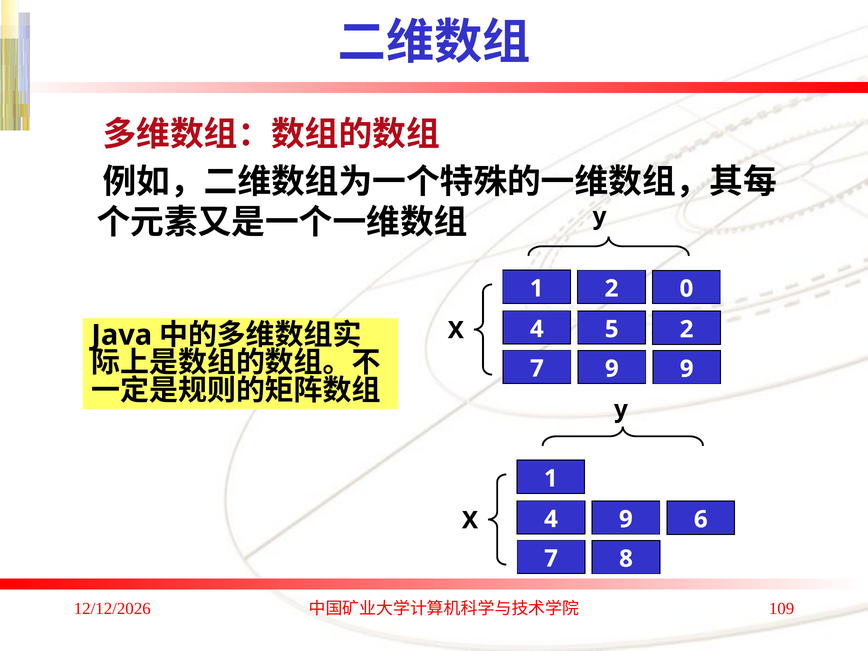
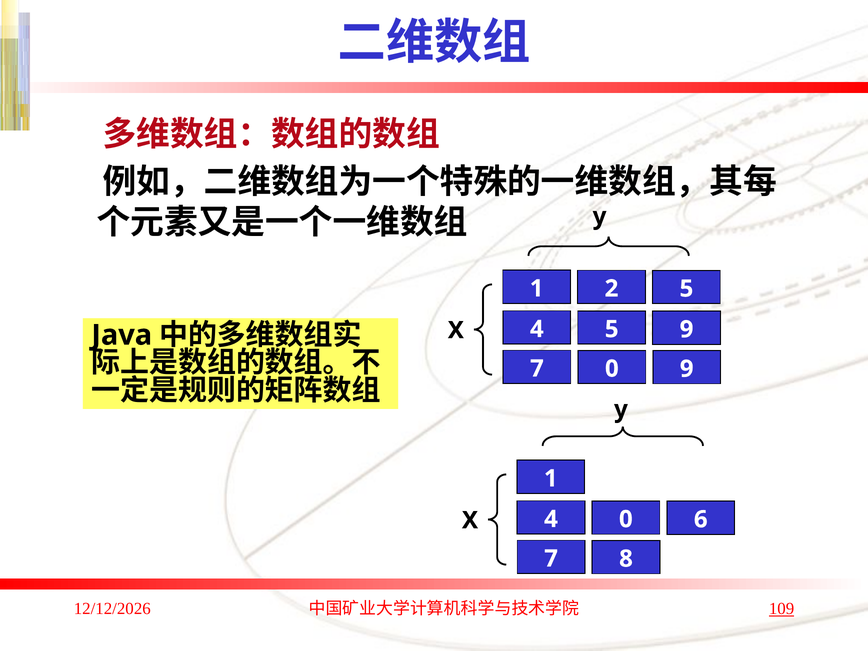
2 0: 0 -> 5 (686, 289)
5 2: 2 -> 9 (687, 329)
7 9: 9 -> 0 (612, 369)
4 9: 9 -> 0 (626, 519)
109 underline: none -> present (782, 609)
